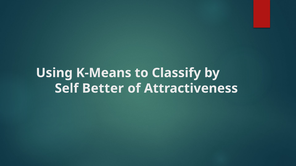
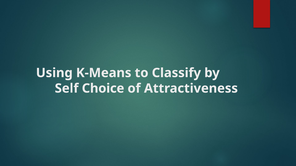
Better: Better -> Choice (103, 89)
